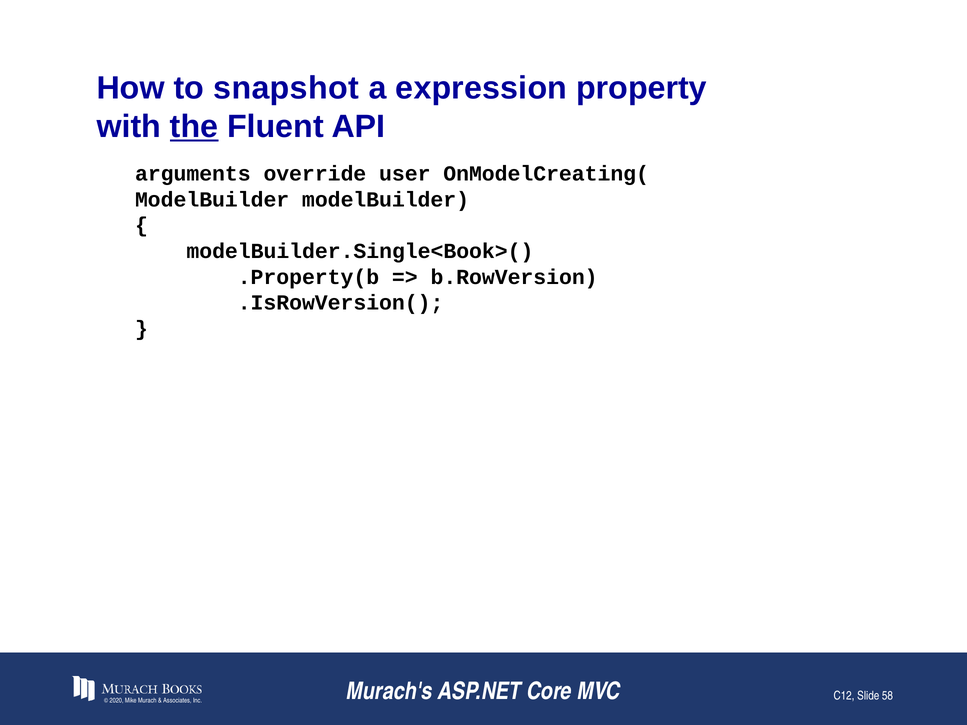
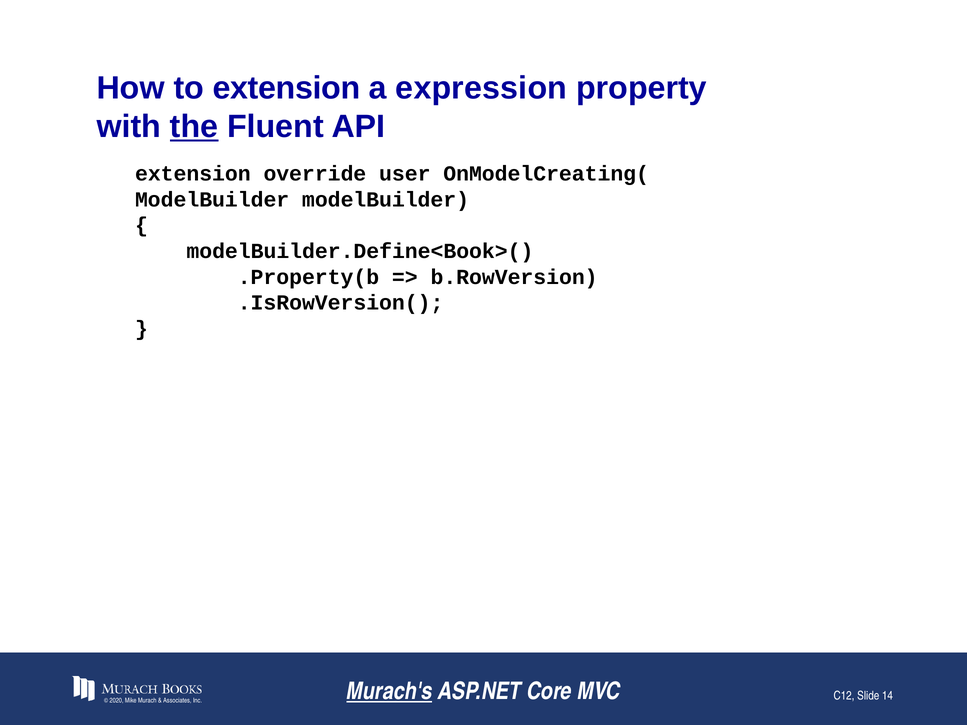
to snapshot: snapshot -> extension (286, 88)
arguments: arguments -> extension (193, 174)
modelBuilder.Single<Book>(: modelBuilder.Single<Book>( -> modelBuilder.Define<Book>( (360, 251)
Murach's underline: none -> present (389, 691)
58: 58 -> 14 (887, 696)
